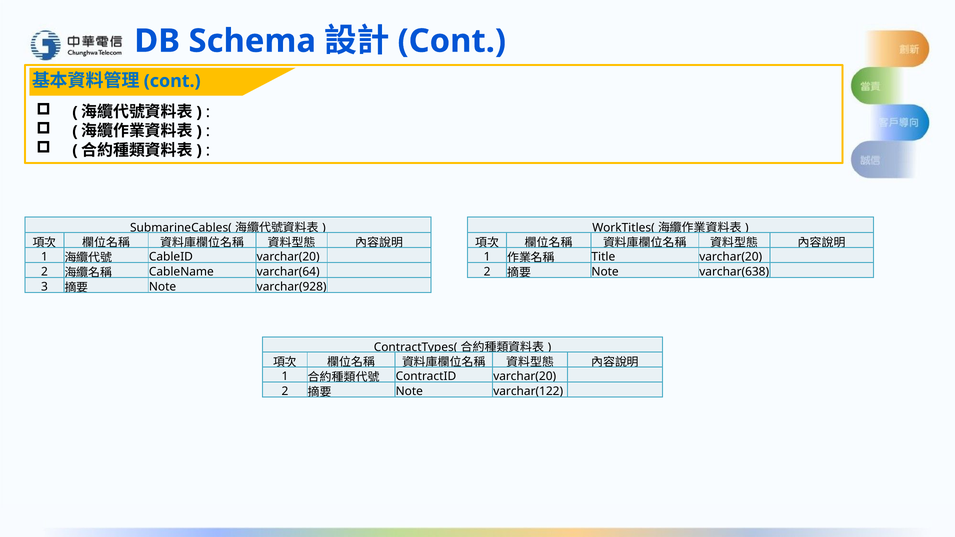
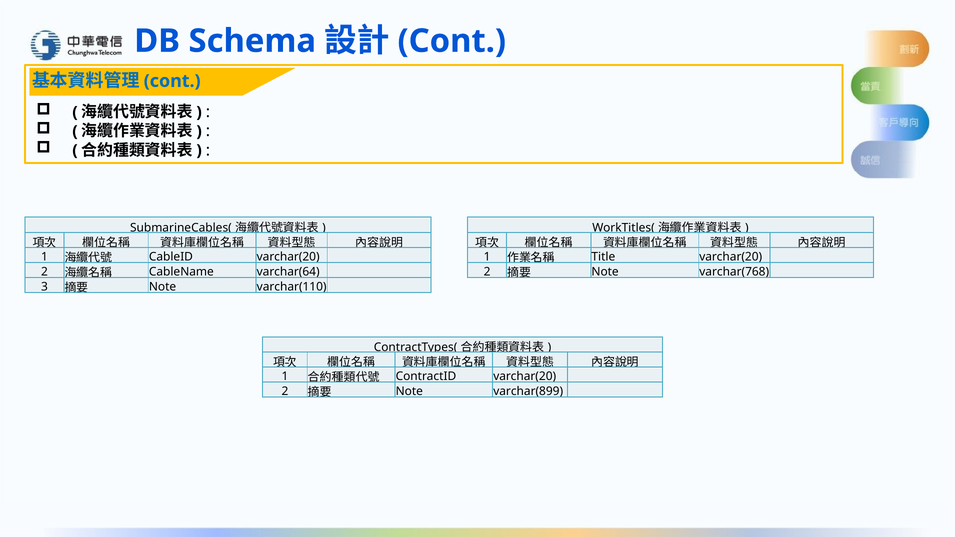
varchar(638: varchar(638 -> varchar(768 (734, 272)
varchar(928: varchar(928 -> varchar(110 (292, 287)
varchar(122: varchar(122 -> varchar(899 (528, 391)
